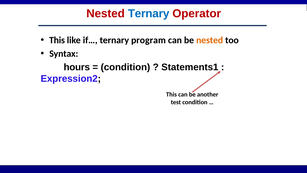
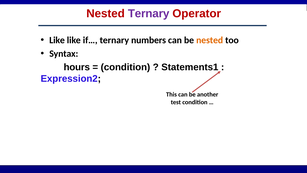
Ternary colour: blue -> purple (149, 14)
This: This -> Like (57, 40)
program: program -> numbers (149, 40)
